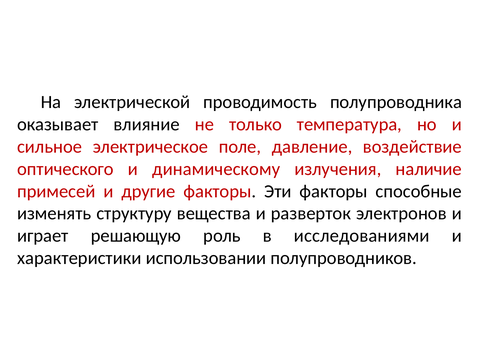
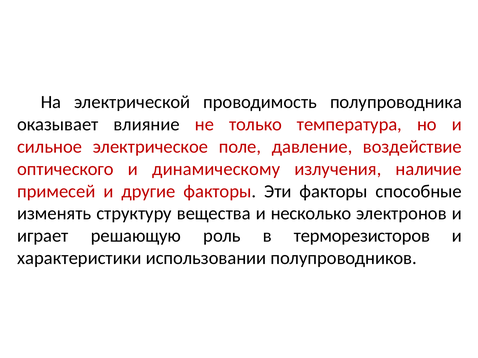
разверток: разверток -> несколько (311, 214)
исследованиями: исследованиями -> терморезисторов (362, 236)
